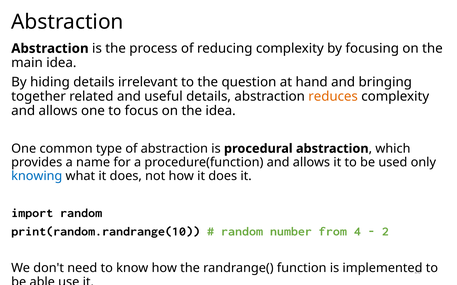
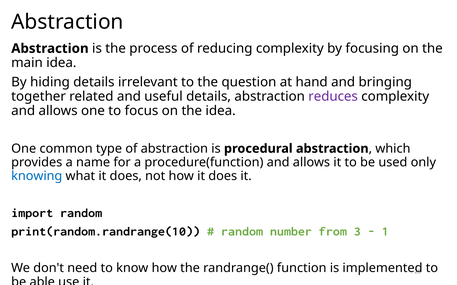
reduces colour: orange -> purple (333, 97)
4: 4 -> 3 (357, 232)
2: 2 -> 1 (385, 232)
